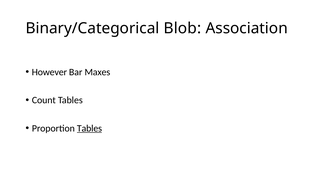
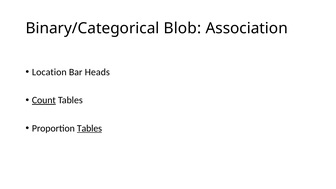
However: However -> Location (49, 72)
Maxes: Maxes -> Heads (97, 72)
Count underline: none -> present (44, 100)
